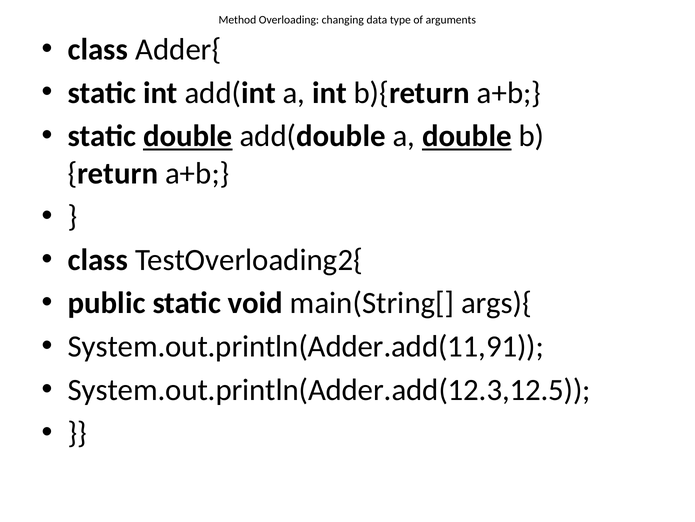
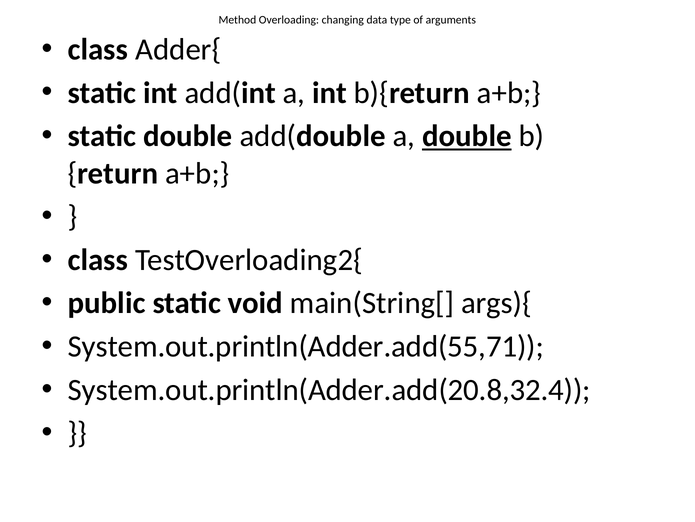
double underline: present -> none (188, 136)
System.out.println(Adder.add(11,91: System.out.println(Adder.add(11,91 -> System.out.println(Adder.add(55,71 (306, 346)
System.out.println(Adder.add(12.3,12.5: System.out.println(Adder.add(12.3,12.5 -> System.out.println(Adder.add(20.8,32.4 (329, 389)
